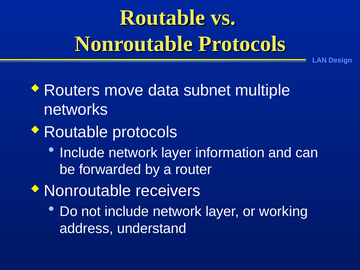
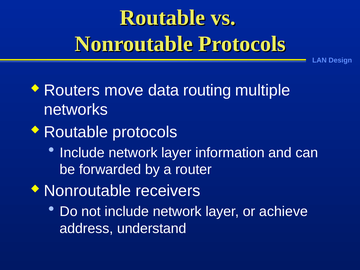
subnet: subnet -> routing (207, 90)
working: working -> achieve (284, 212)
